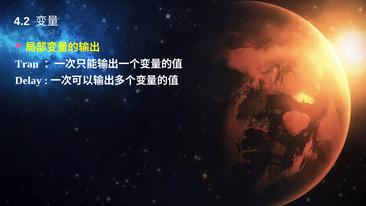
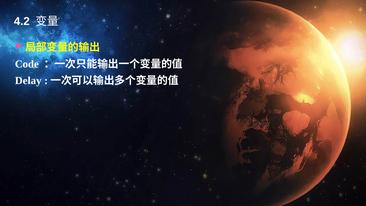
Tran: Tran -> Code (27, 64)
